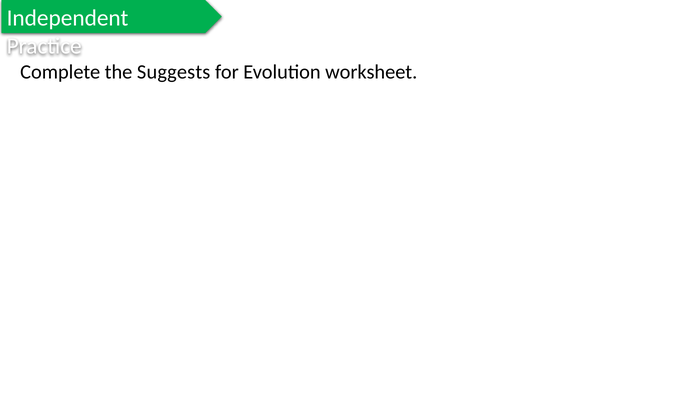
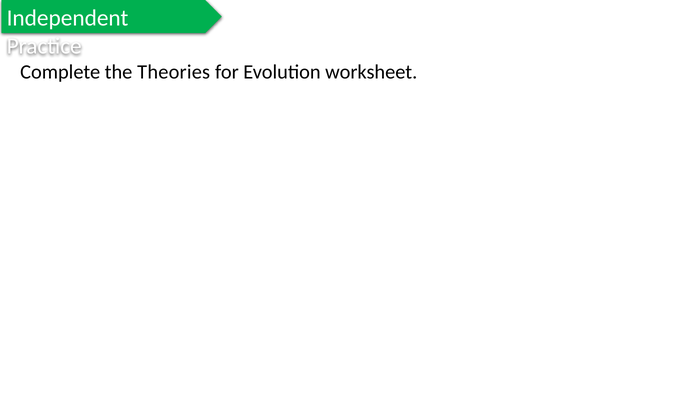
Suggests: Suggests -> Theories (174, 72)
